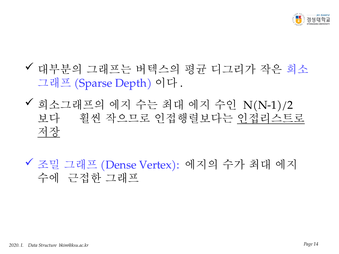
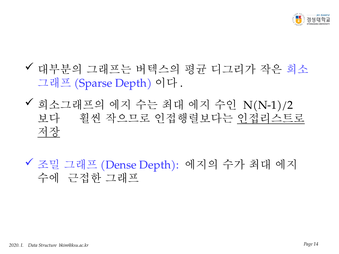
Vertex: Vertex -> Depth (159, 165)
